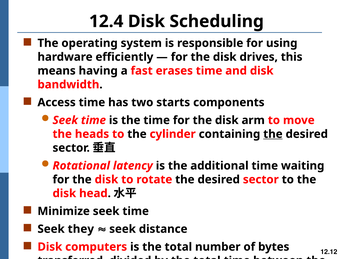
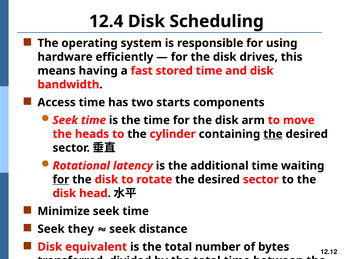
erases: erases -> stored (174, 71)
for underline: none -> present (61, 179)
computers: computers -> equivalent (96, 247)
